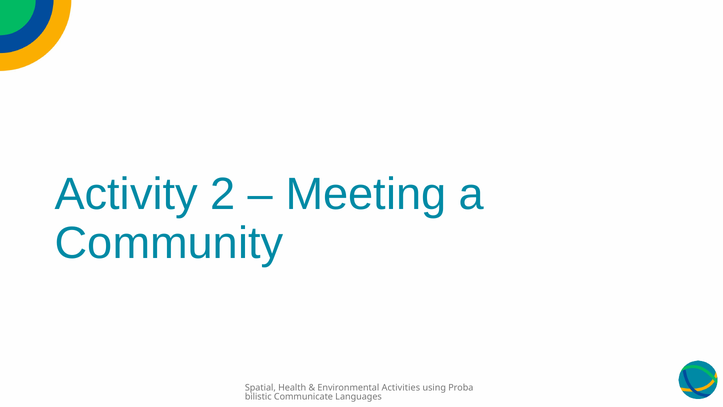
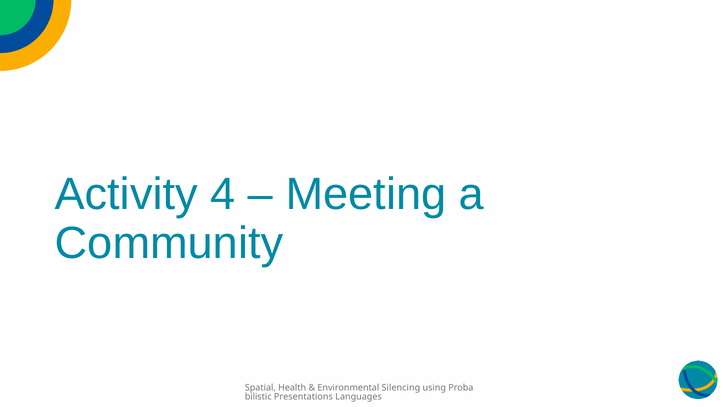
2: 2 -> 4 (223, 194)
Activities: Activities -> Silencing (401, 388)
Communicate: Communicate -> Presentations (303, 397)
